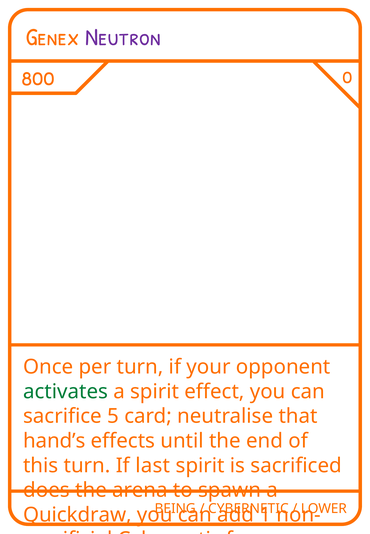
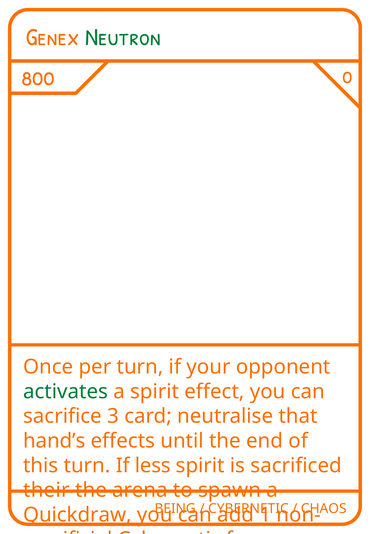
Neutron colour: purple -> green (123, 37)
5: 5 -> 3 (113, 417)
last: last -> less (153, 466)
does: does -> their (46, 491)
LOWER: LOWER -> CHAOS (324, 509)
